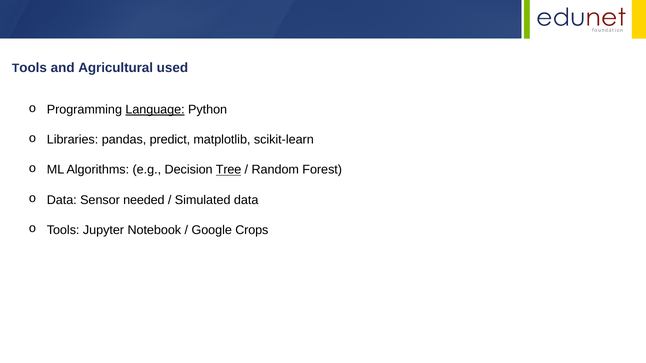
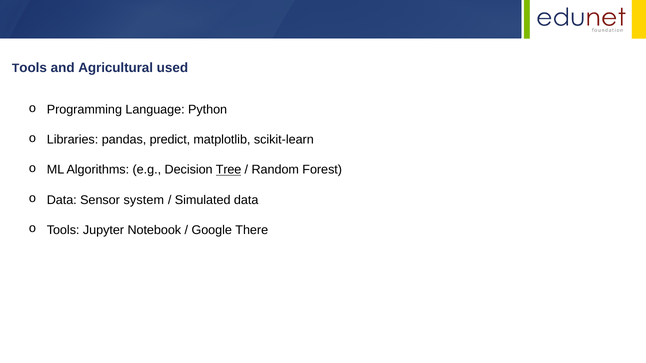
Language underline: present -> none (155, 110)
needed: needed -> system (144, 200)
Crops: Crops -> There (252, 230)
